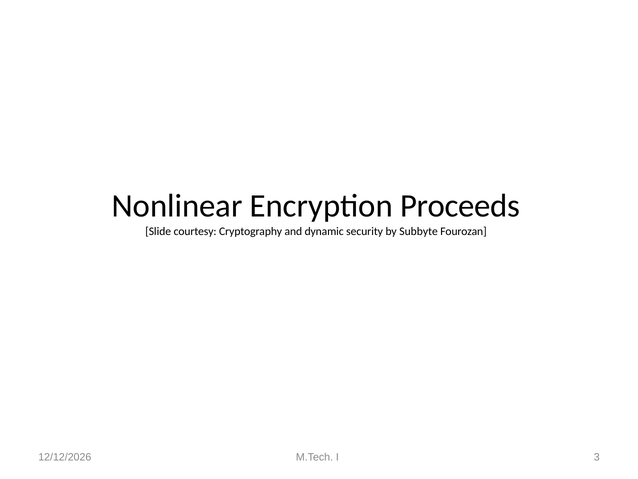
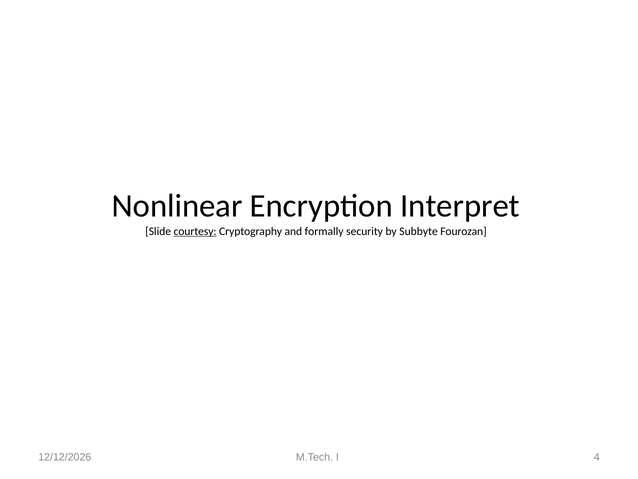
Proceeds: Proceeds -> Interpret (460, 206)
courtesy underline: none -> present (195, 231)
dynamic: dynamic -> formally (324, 231)
3: 3 -> 4 (597, 457)
